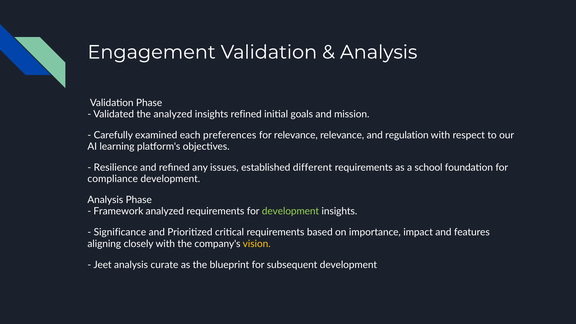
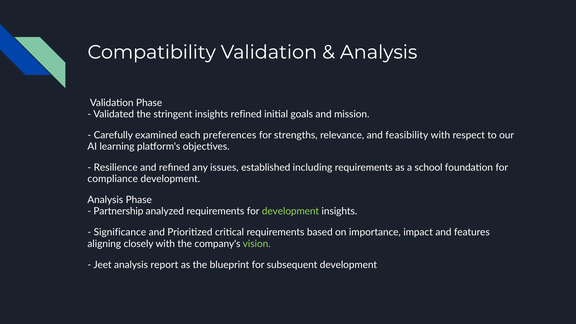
Engagement: Engagement -> Compatibility (152, 52)
the analyzed: analyzed -> stringent (173, 114)
for relevance: relevance -> strengths (296, 135)
regulation: regulation -> feasibility (407, 135)
different: different -> including (313, 168)
Framework: Framework -> Partnership (118, 211)
vision colour: yellow -> light green (257, 244)
curate: curate -> report (164, 265)
